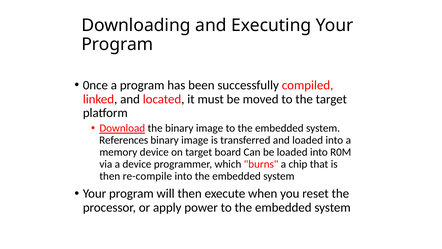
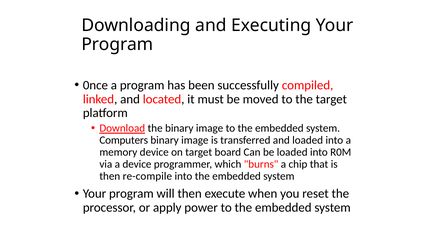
References: References -> Computers (124, 140)
